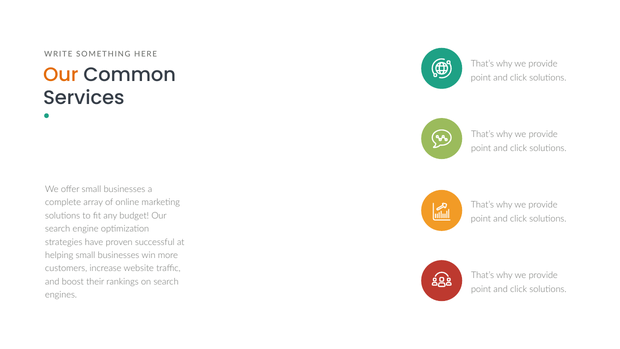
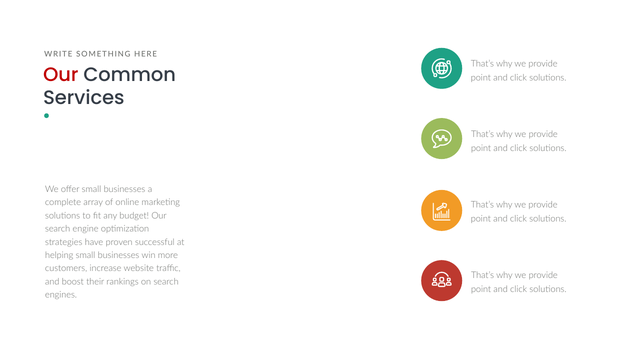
Our colour: orange -> red (61, 75)
